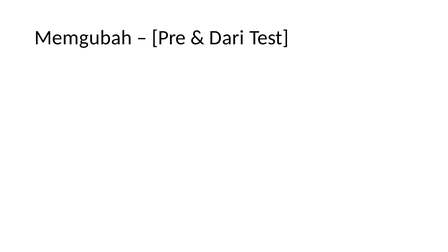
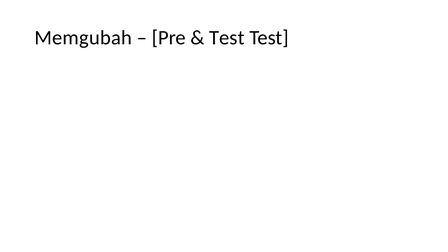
Dari: Dari -> Test (227, 38)
